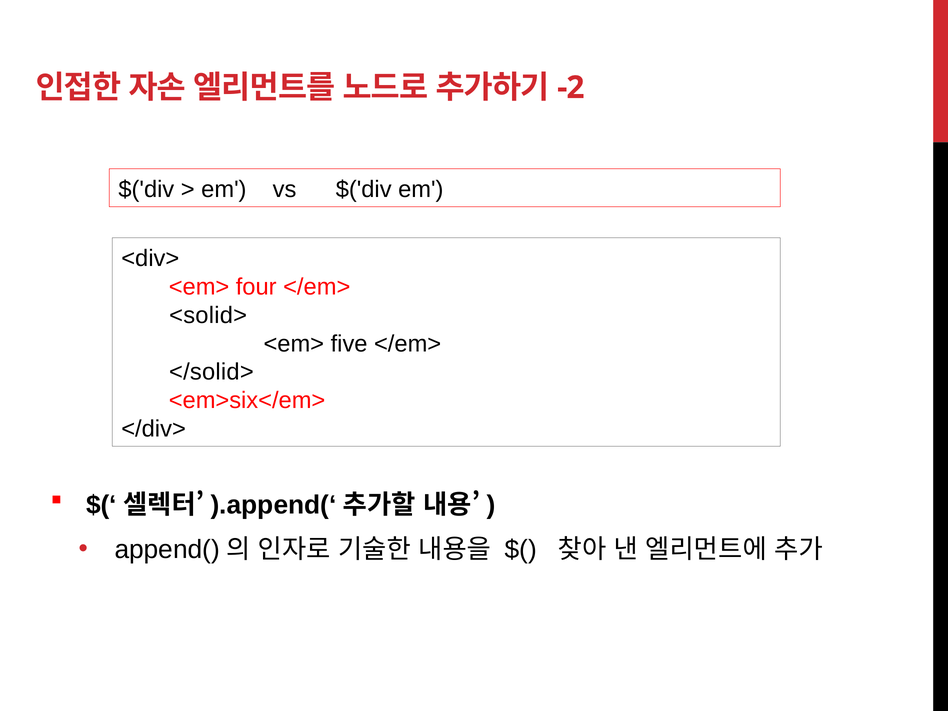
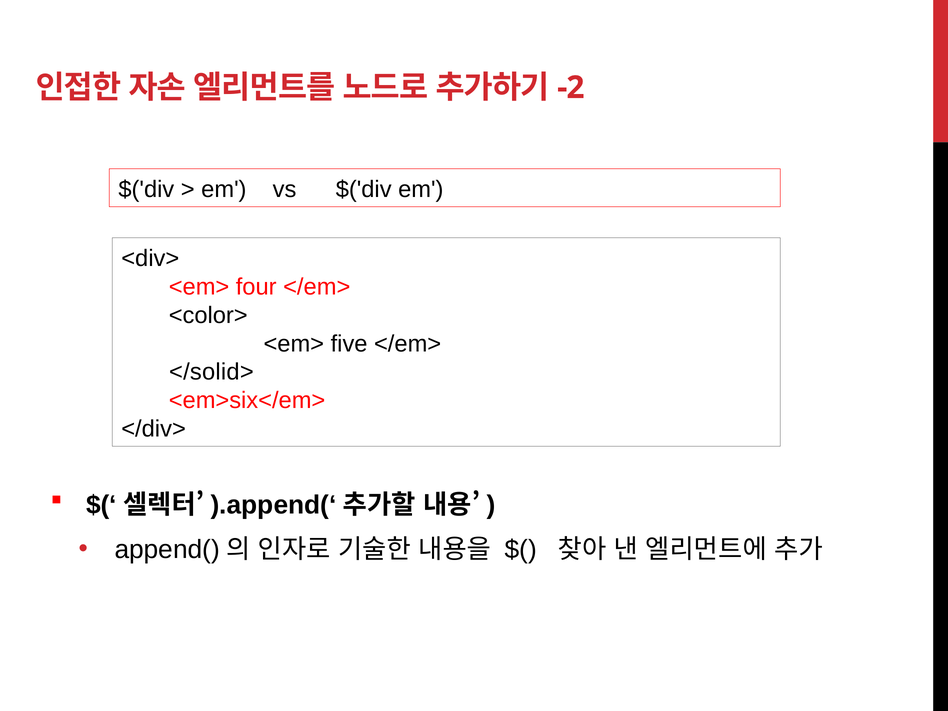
<solid>: <solid> -> <color> (208, 315)
